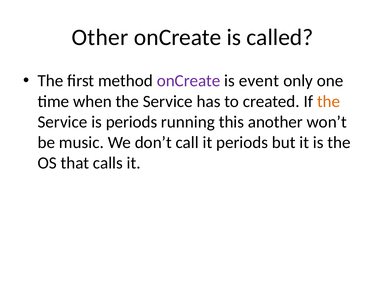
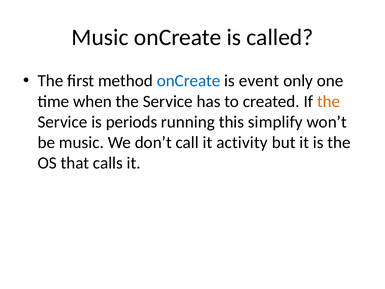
Other: Other -> Music (100, 37)
onCreate colour: purple -> blue (189, 81)
another: another -> simplify (275, 122)
it periods: periods -> activity (242, 142)
